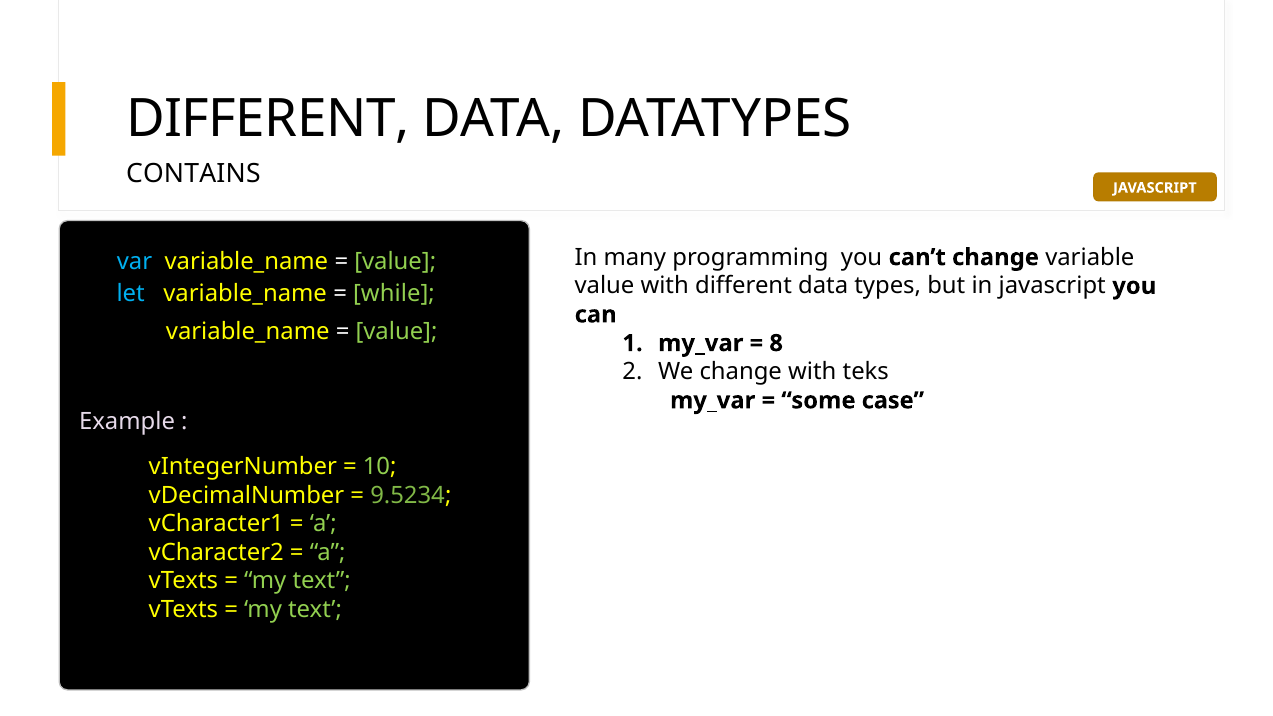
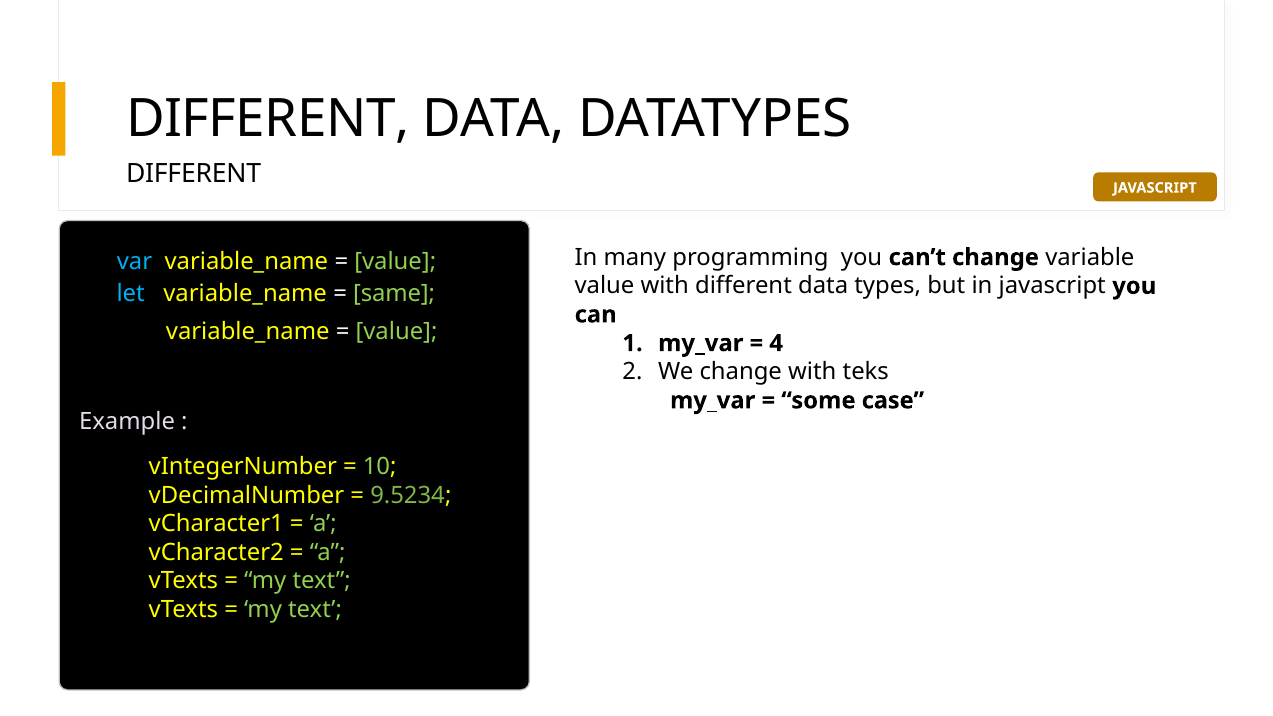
CONTAINS: CONTAINS -> DIFFERENT (194, 173)
while: while -> same (394, 293)
8: 8 -> 4 (776, 343)
